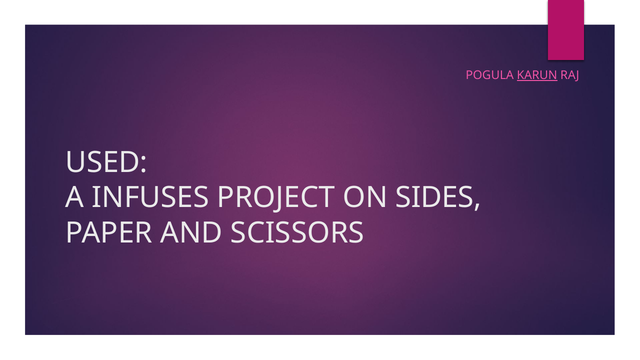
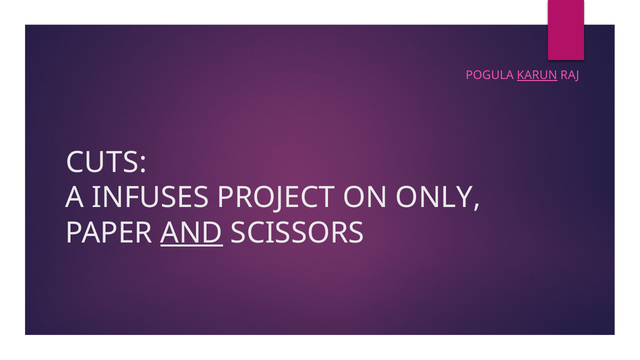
USED: USED -> CUTS (106, 162)
SIDES: SIDES -> ONLY (438, 198)
AND underline: none -> present (192, 233)
